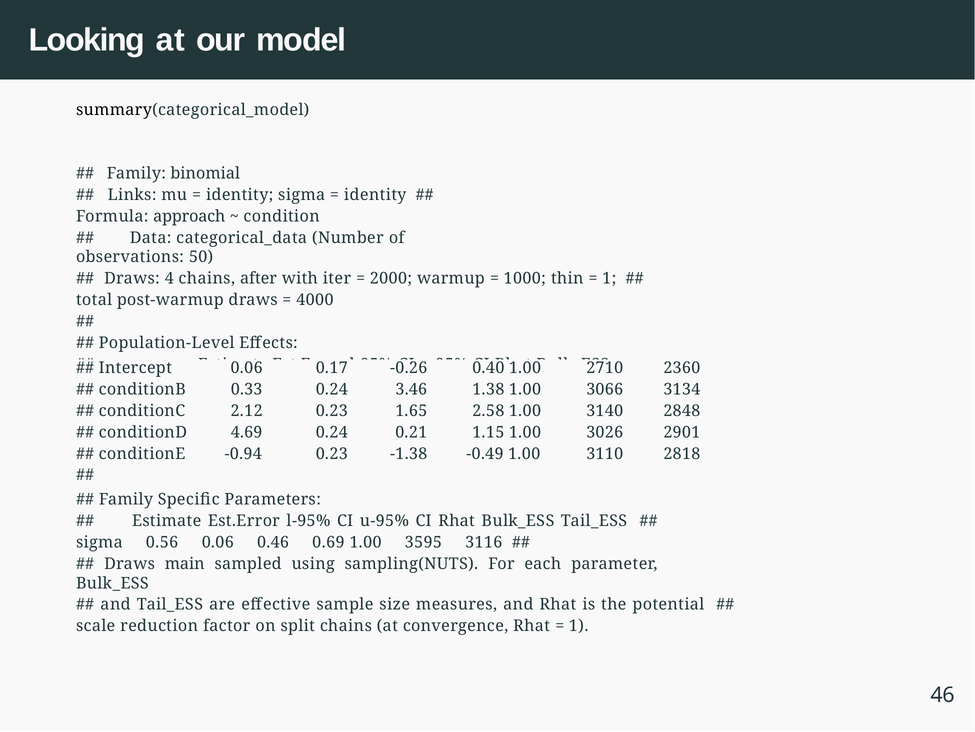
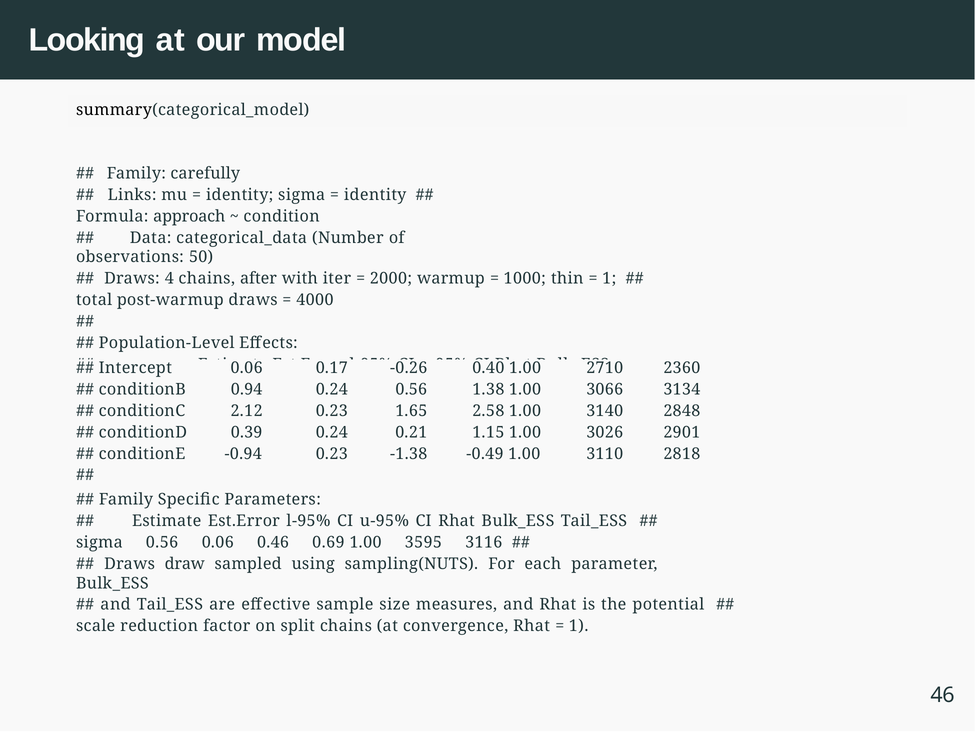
binomial: binomial -> carefully (205, 173)
0.33: 0.33 -> 0.94 (247, 389)
0.24 3.46: 3.46 -> 0.56 (411, 389)
4.69: 4.69 -> 0.39 (247, 432)
main: main -> draw (185, 564)
